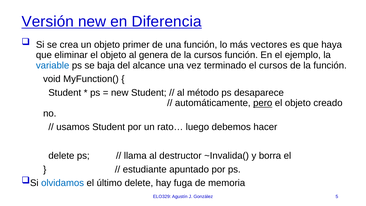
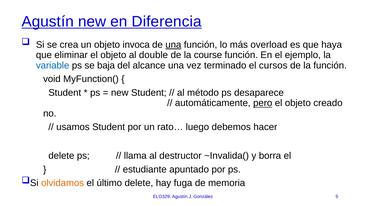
Versión: Versión -> Agustín (48, 21)
primer: primer -> invoca (136, 45)
una underline: none -> present (173, 45)
vectores: vectores -> overload (269, 45)
genera: genera -> double (153, 55)
la cursos: cursos -> course (208, 55)
olvidamos colour: blue -> orange (63, 183)
